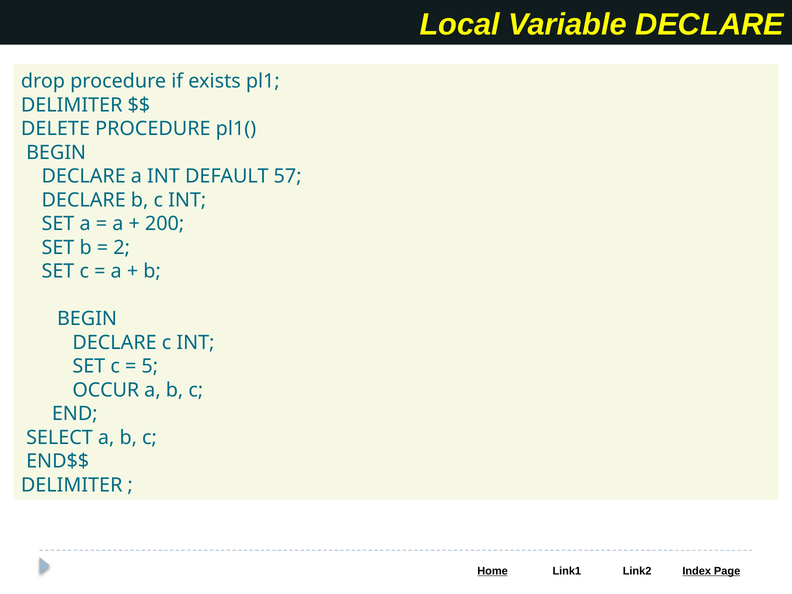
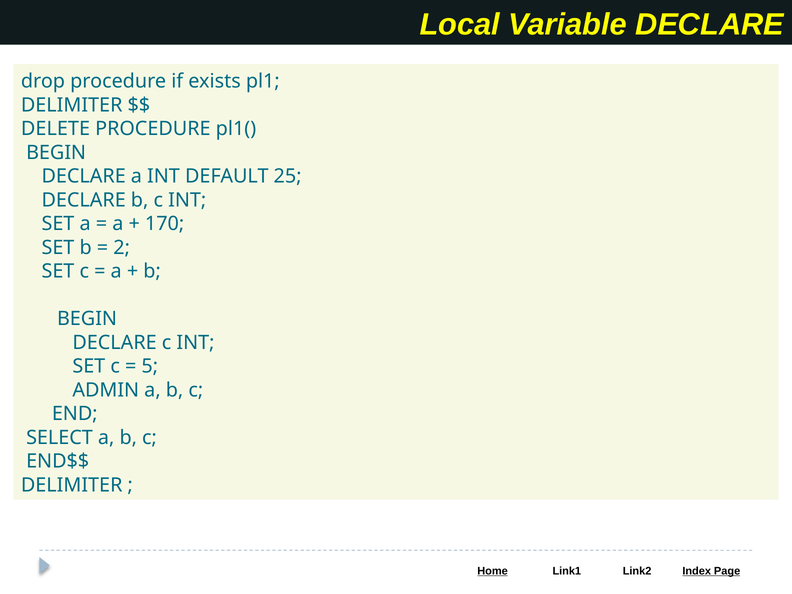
57: 57 -> 25 (288, 176)
200: 200 -> 170 (165, 224)
OCCUR: OCCUR -> ADMIN (106, 390)
